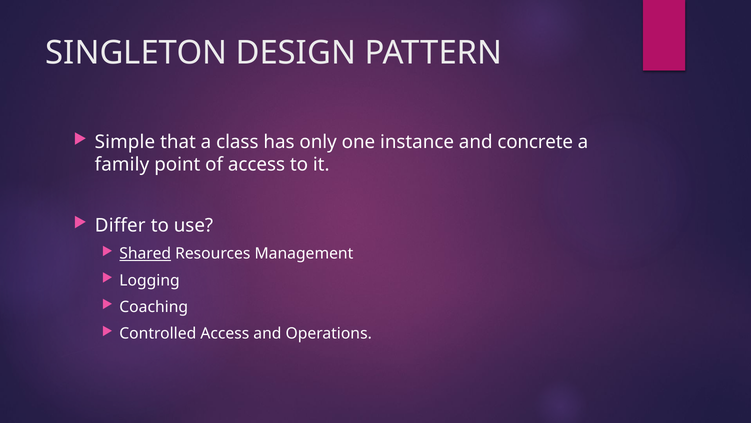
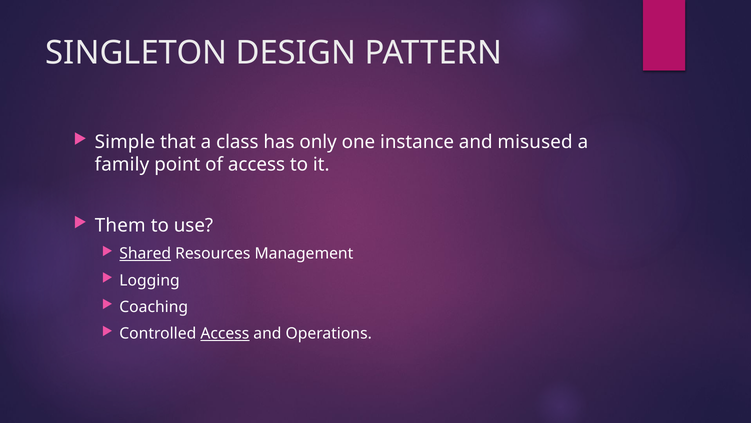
concrete: concrete -> misused (535, 142)
Differ: Differ -> Them (120, 225)
Access underline: none -> present (225, 333)
